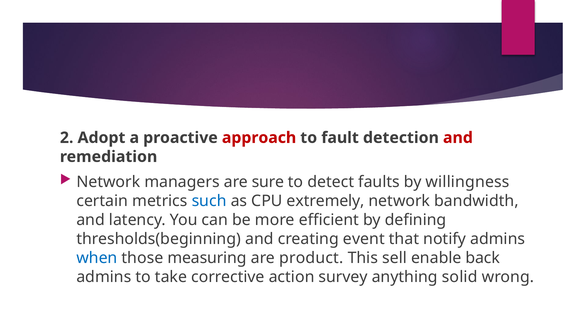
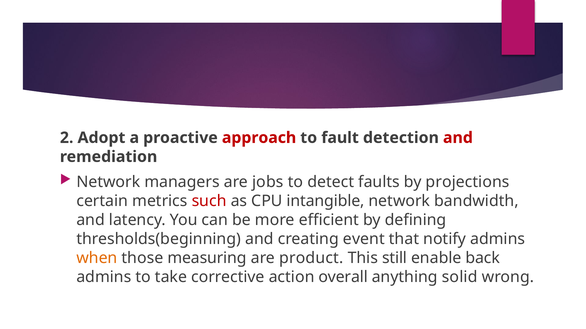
sure: sure -> jobs (268, 182)
willingness: willingness -> projections (468, 182)
such colour: blue -> red (209, 201)
extremely: extremely -> intangible (326, 201)
when colour: blue -> orange (97, 258)
sell: sell -> still (395, 258)
survey: survey -> overall (343, 277)
